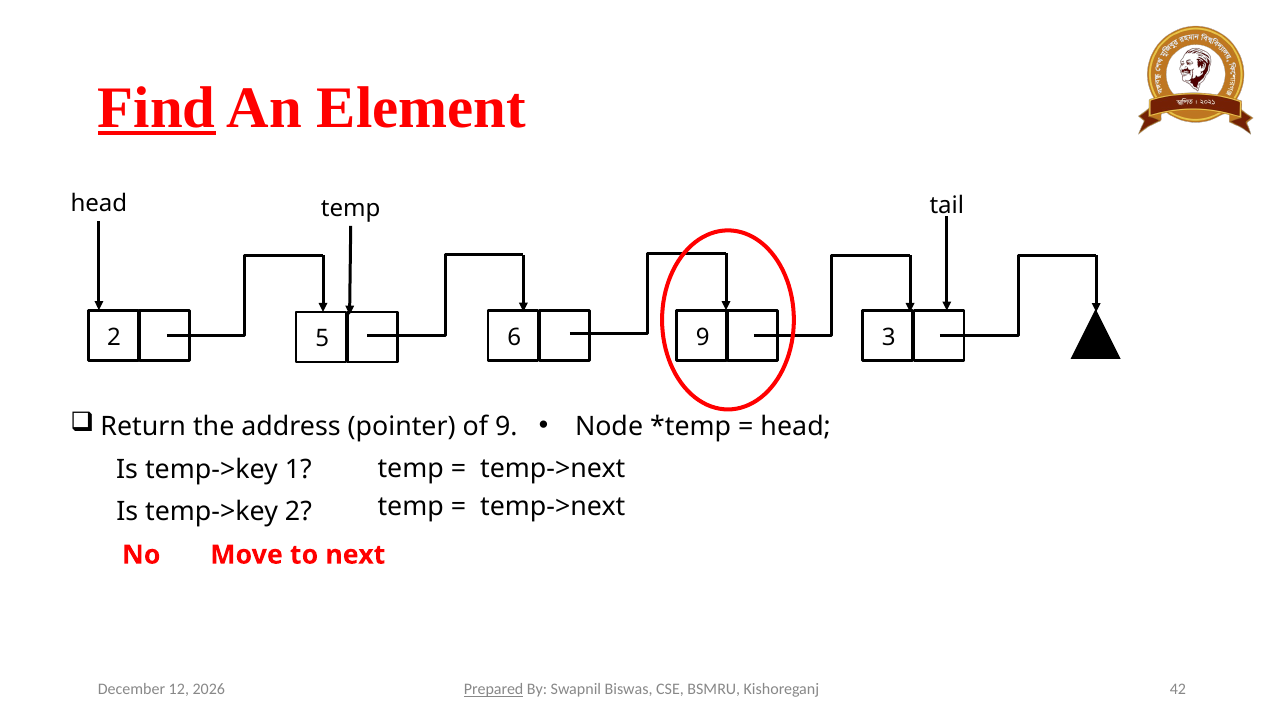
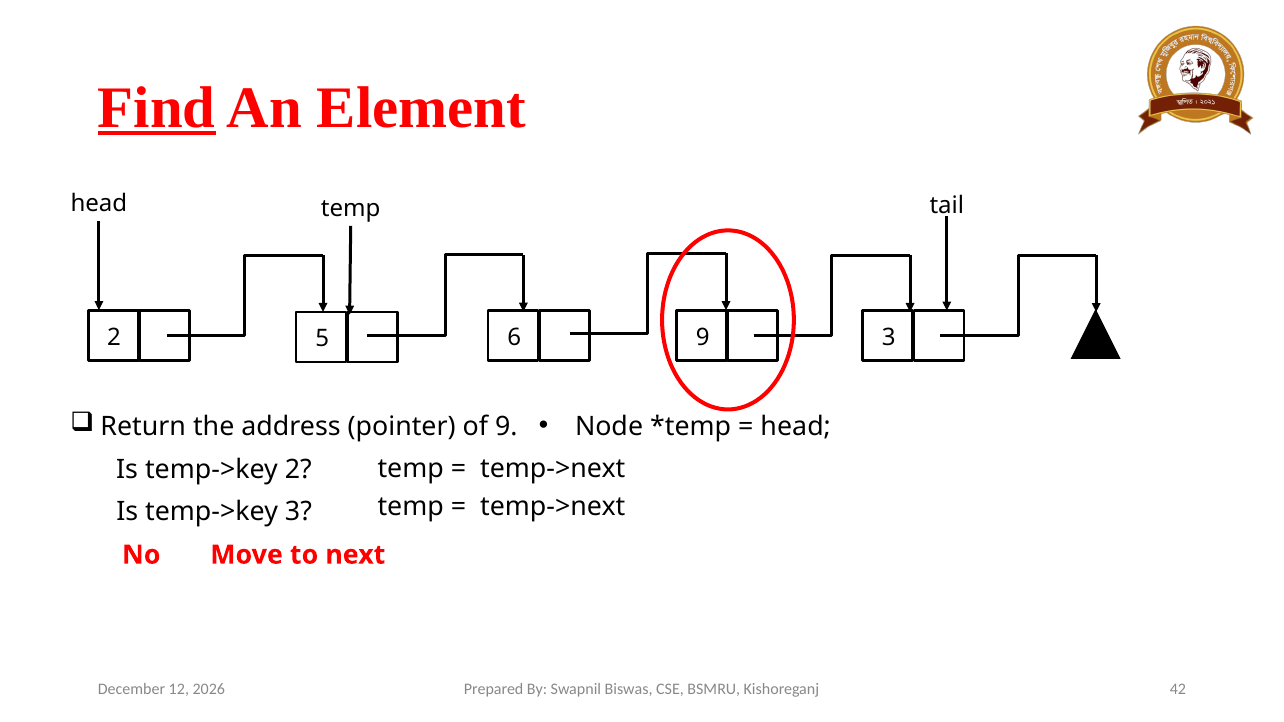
temp->key 1: 1 -> 2 (298, 470)
temp->key 2: 2 -> 3 (298, 512)
Prepared underline: present -> none (494, 690)
